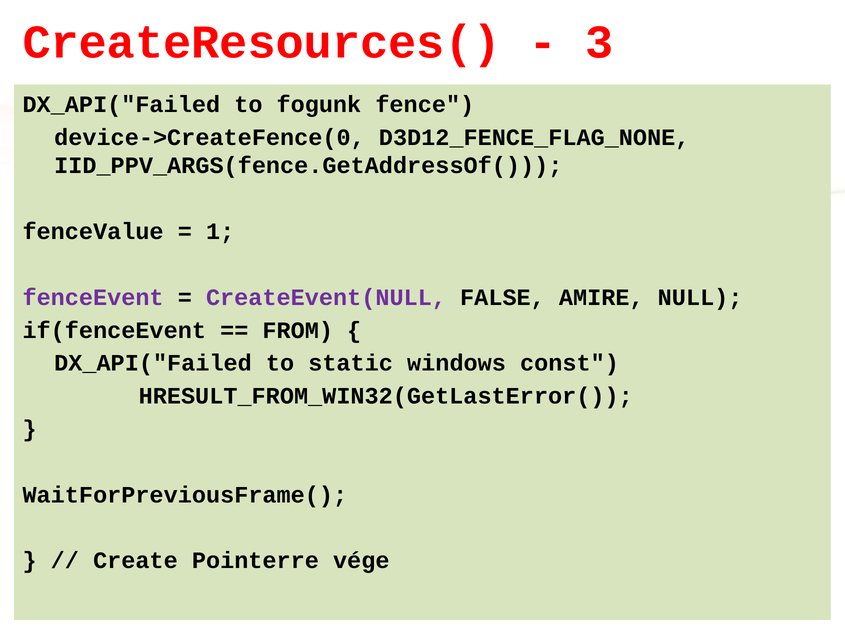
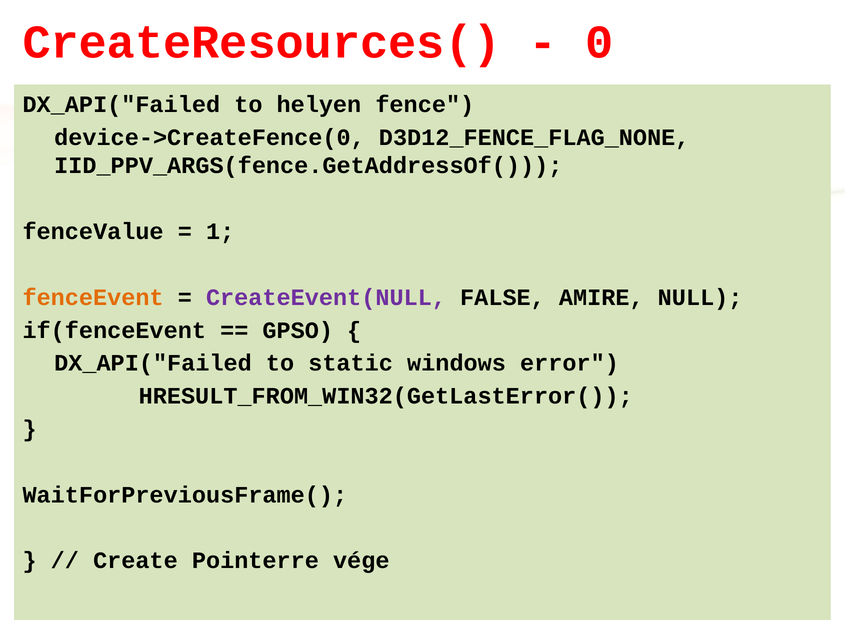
3: 3 -> 0 (599, 42)
fogunk: fogunk -> helyen (319, 104)
fenceEvent colour: purple -> orange (93, 297)
FROM: FROM -> GPSO (298, 330)
const: const -> error (569, 363)
